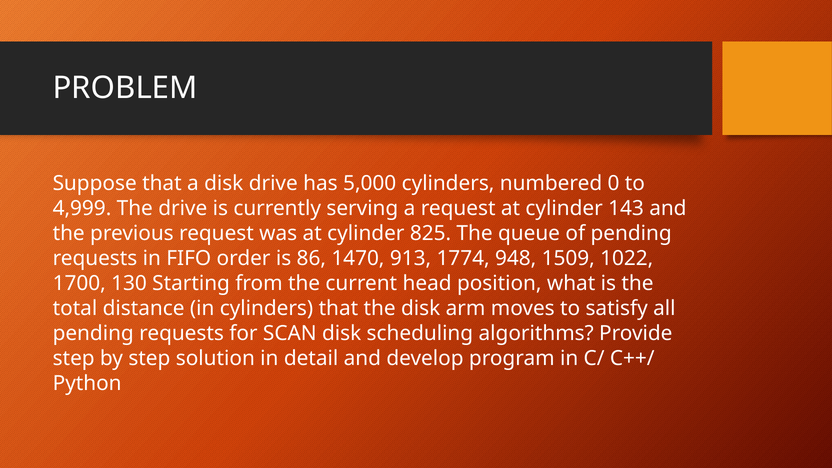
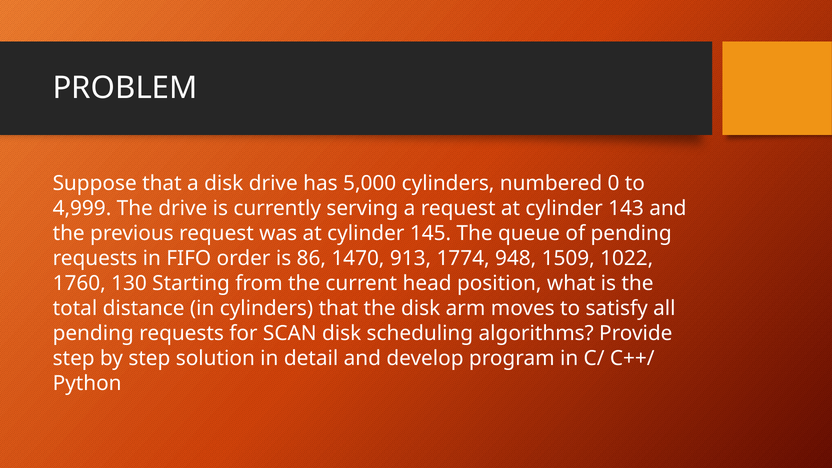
825: 825 -> 145 (431, 233)
1700: 1700 -> 1760 (79, 283)
